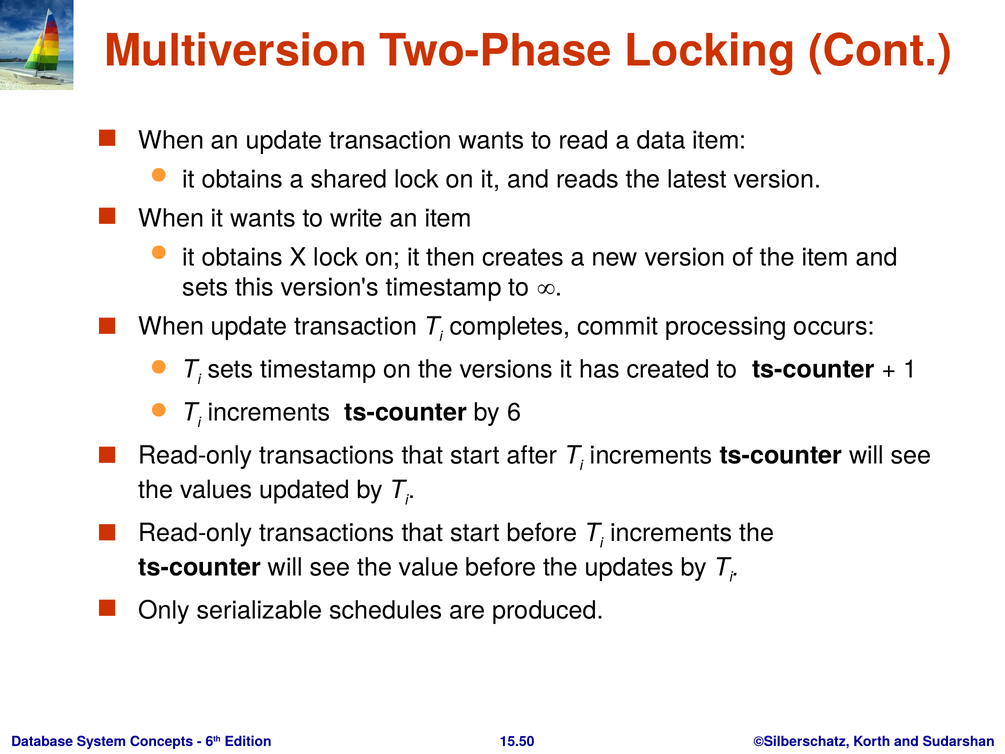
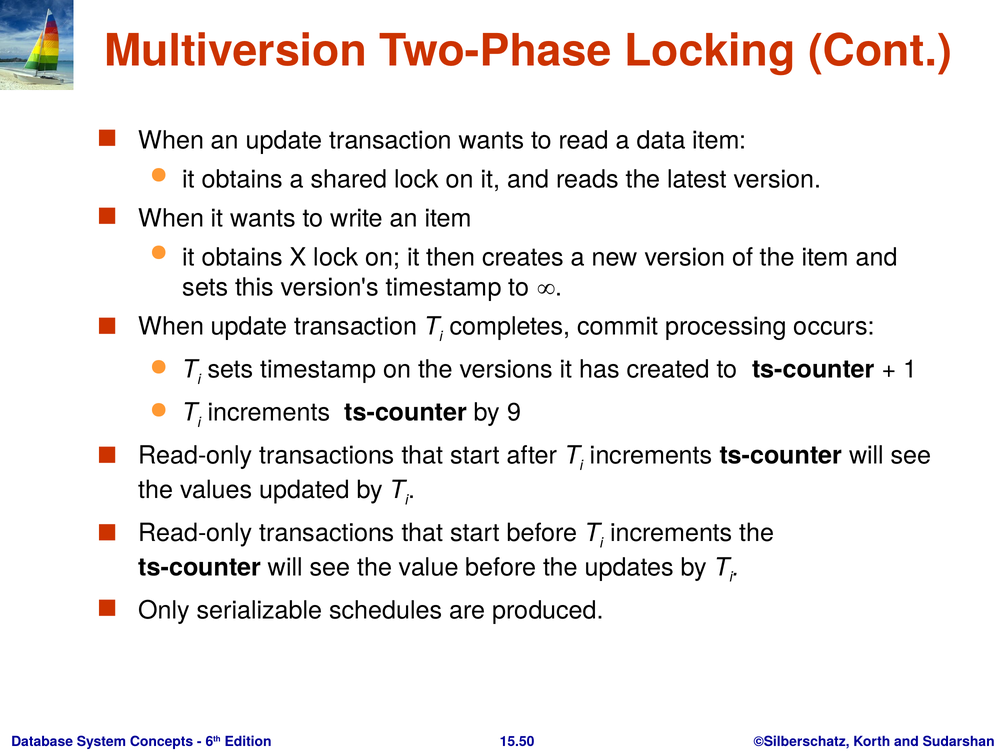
6: 6 -> 9 (514, 413)
